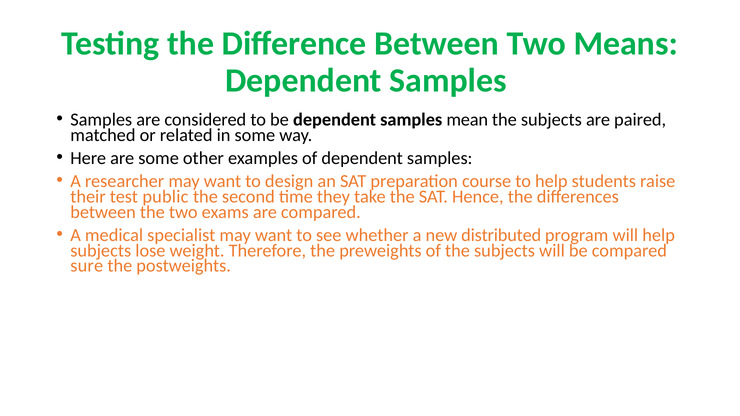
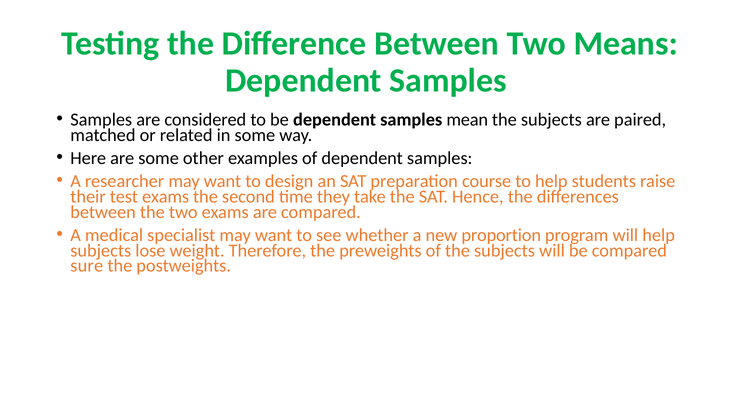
test public: public -> exams (166, 197)
distributed: distributed -> proportion (501, 235)
